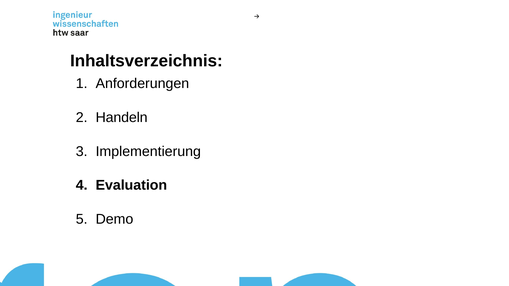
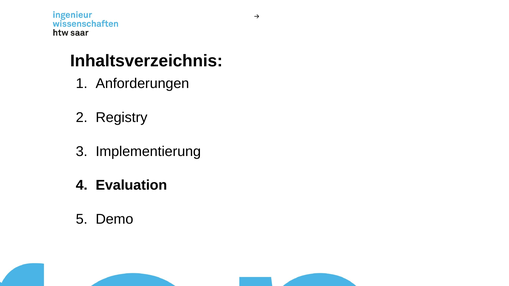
Handeln: Handeln -> Registry (122, 118)
